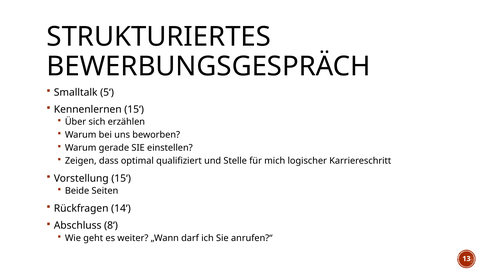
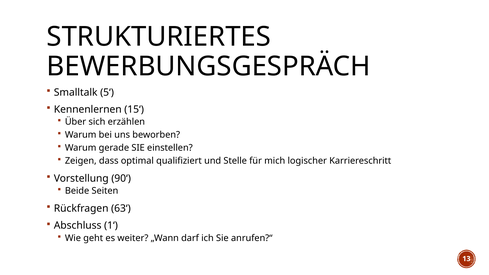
Vorstellung 15‘: 15‘ -> 90‘ (121, 178)
14‘: 14‘ -> 63‘ (121, 209)
8‘: 8‘ -> 1‘ (111, 226)
